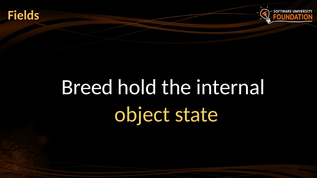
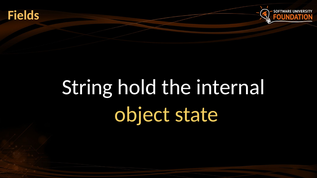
Breed: Breed -> String (87, 87)
